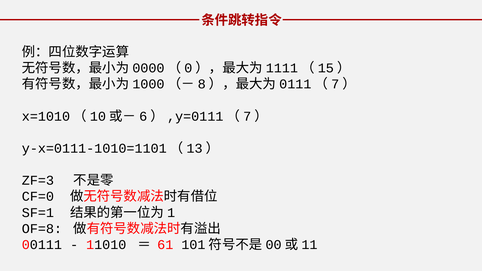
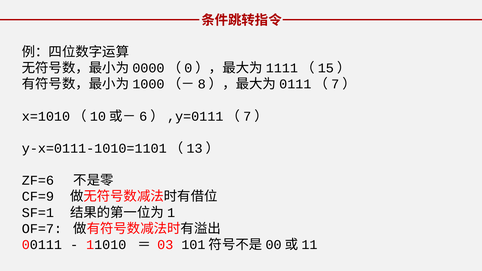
ZF=3: ZF=3 -> ZF=6 (38, 181)
CF=0: CF=0 -> CF=9 (38, 197)
OF=8: OF=8 -> OF=7 (42, 229)
61: 61 -> 03 (165, 245)
